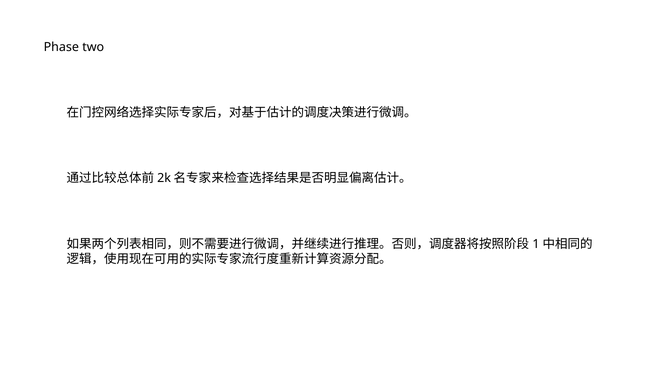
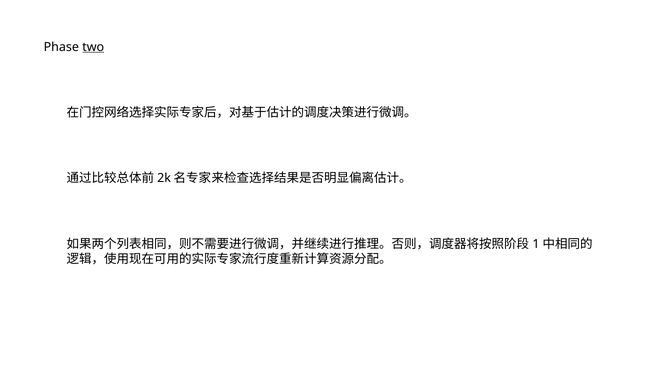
two underline: none -> present (93, 47)
